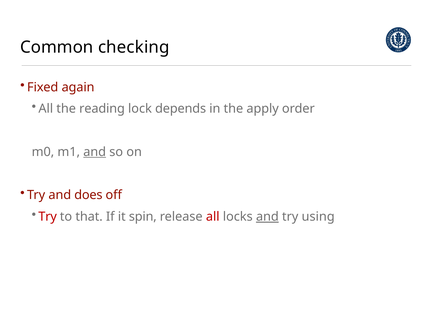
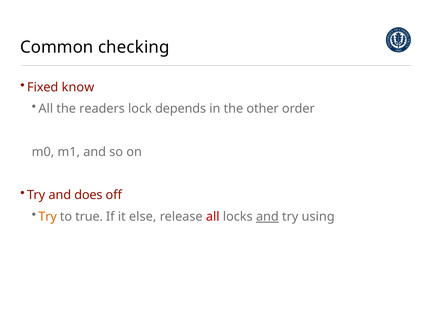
again: again -> know (78, 87)
reading: reading -> readers (102, 109)
apply: apply -> other (263, 109)
and underline: present -> none (95, 152)
Try colour: red -> orange (48, 217)
that: that -> true (89, 217)
spin: spin -> else (143, 217)
